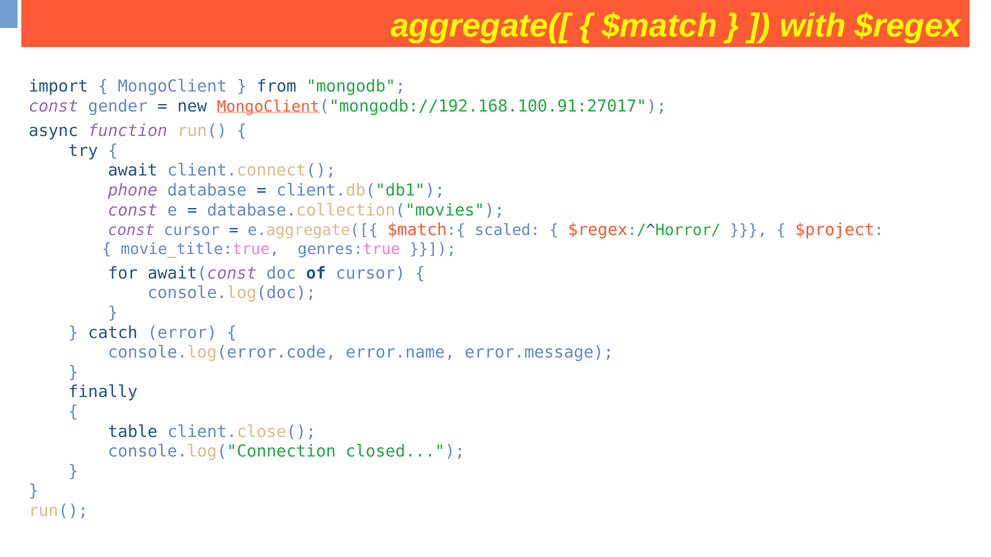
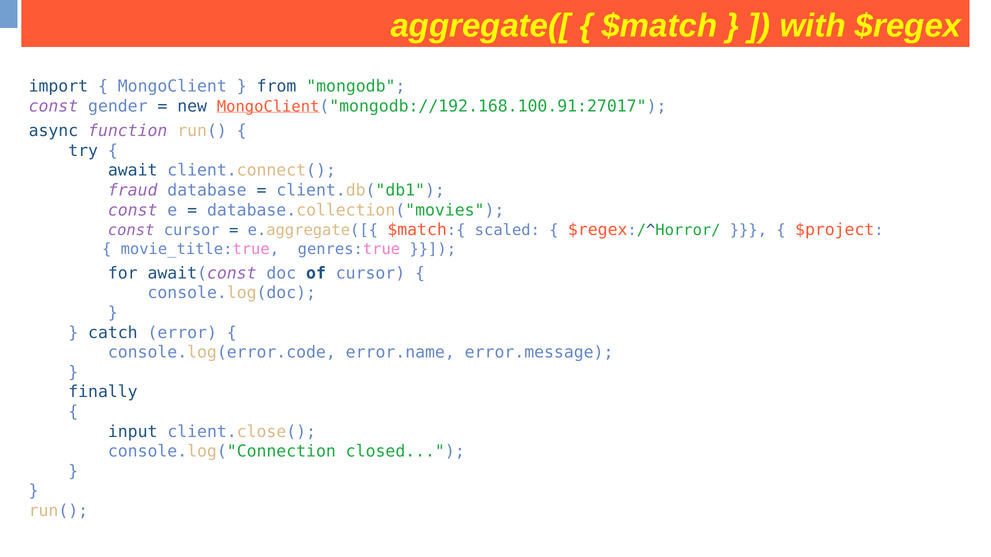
phone: phone -> fraud (133, 190)
table: table -> input (133, 432)
